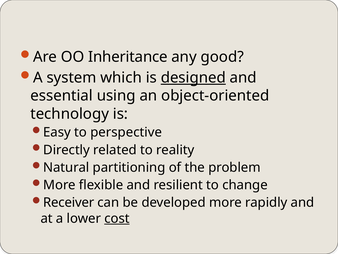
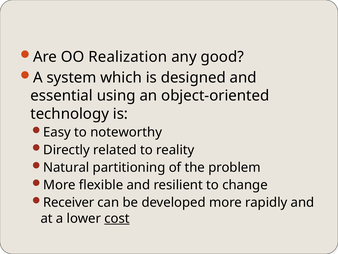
Inheritance: Inheritance -> Realization (128, 57)
designed underline: present -> none (193, 78)
perspective: perspective -> noteworthy (126, 132)
